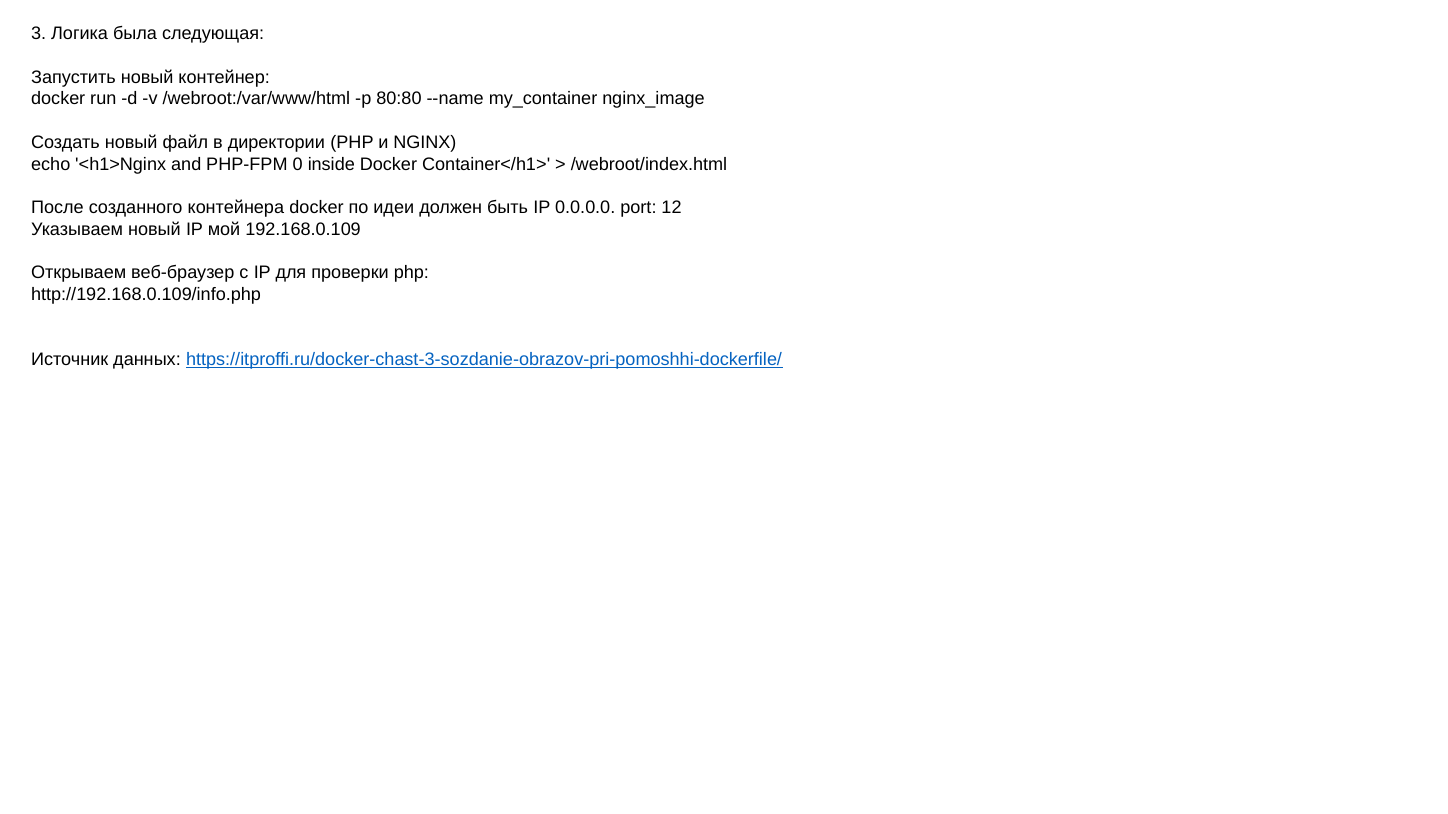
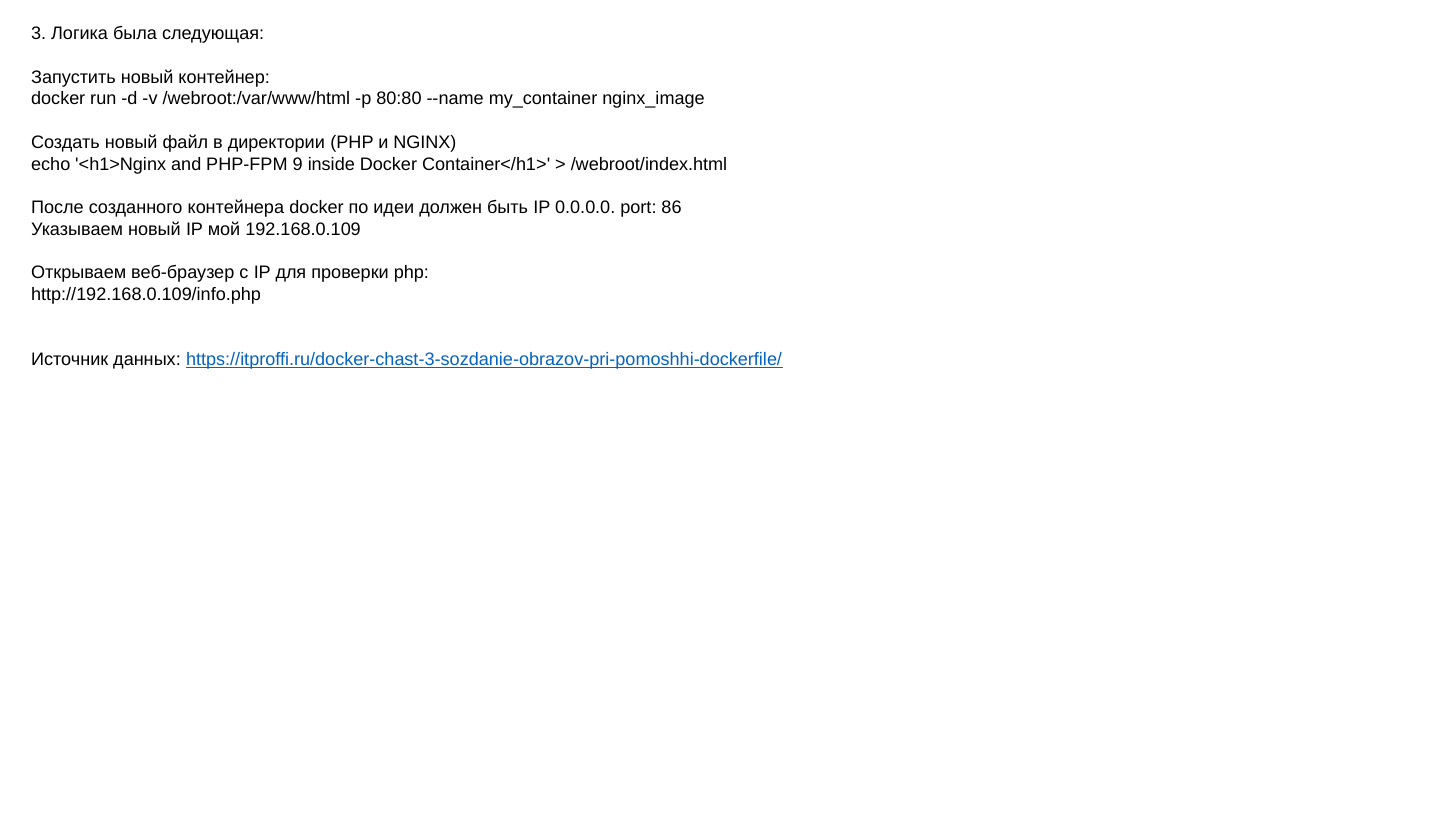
0: 0 -> 9 (298, 164)
12: 12 -> 86 (672, 208)
